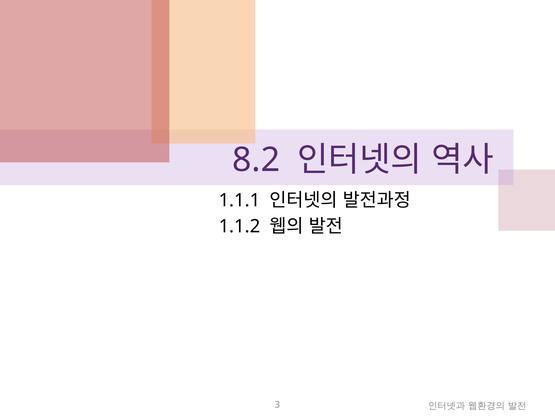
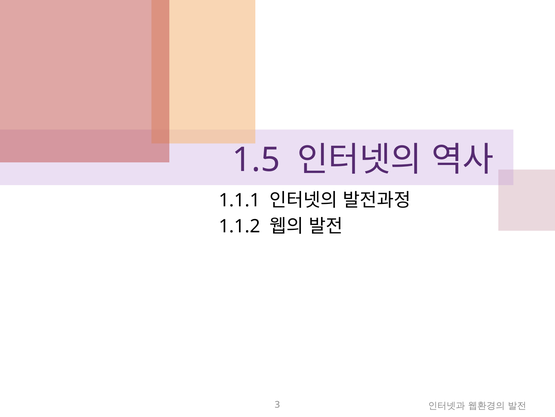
8.2: 8.2 -> 1.5 (256, 160)
